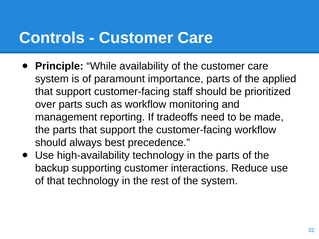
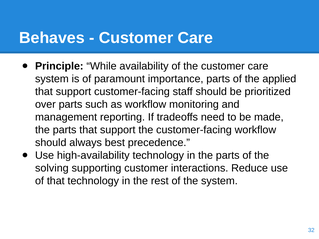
Controls: Controls -> Behaves (52, 38)
backup: backup -> solving (52, 168)
